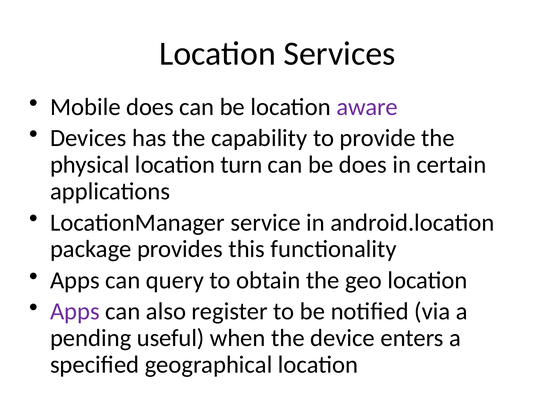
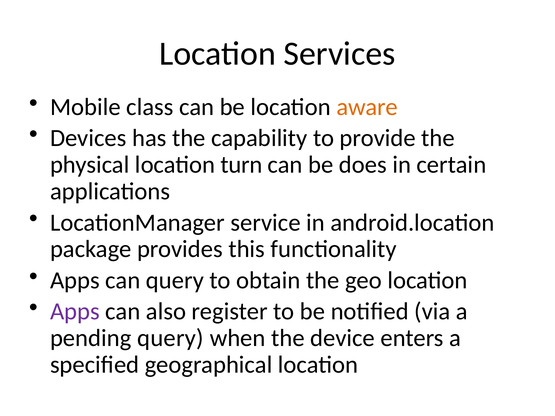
Mobile does: does -> class (150, 107)
aware colour: purple -> orange (367, 107)
pending useful: useful -> query (170, 338)
